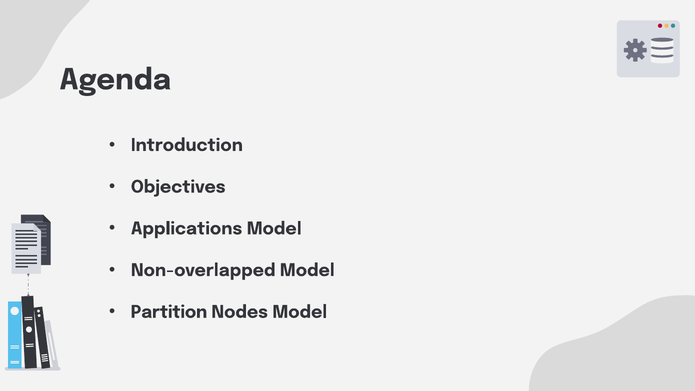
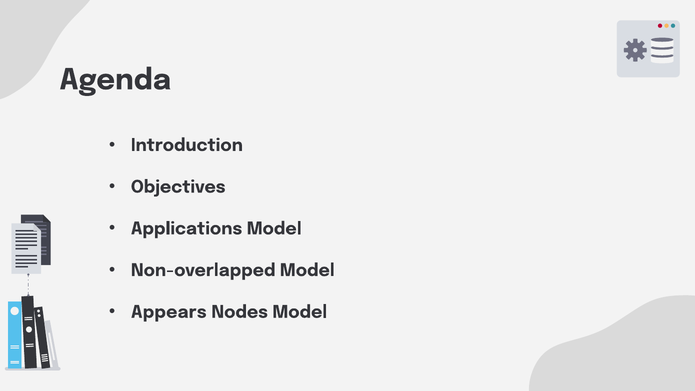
Partition: Partition -> Appears (169, 312)
